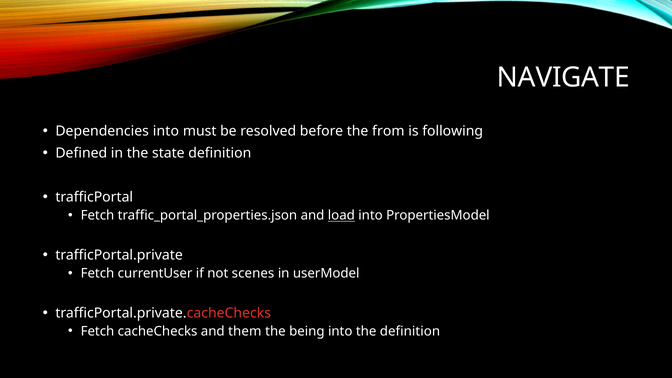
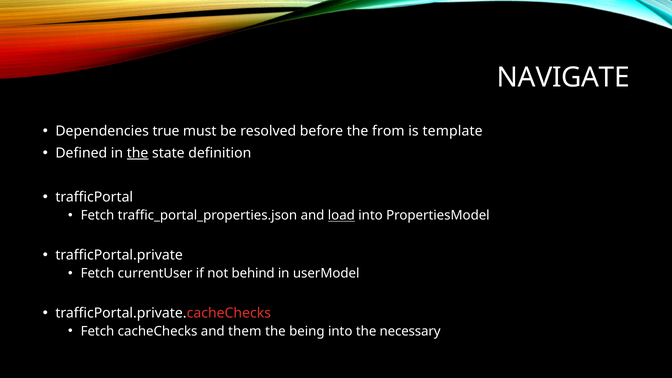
Dependencies into: into -> true (166, 131)
following: following -> template (453, 131)
the underline: none -> present (138, 153)
scenes: scenes -> behind (253, 273)
the definition: definition -> necessary (410, 331)
